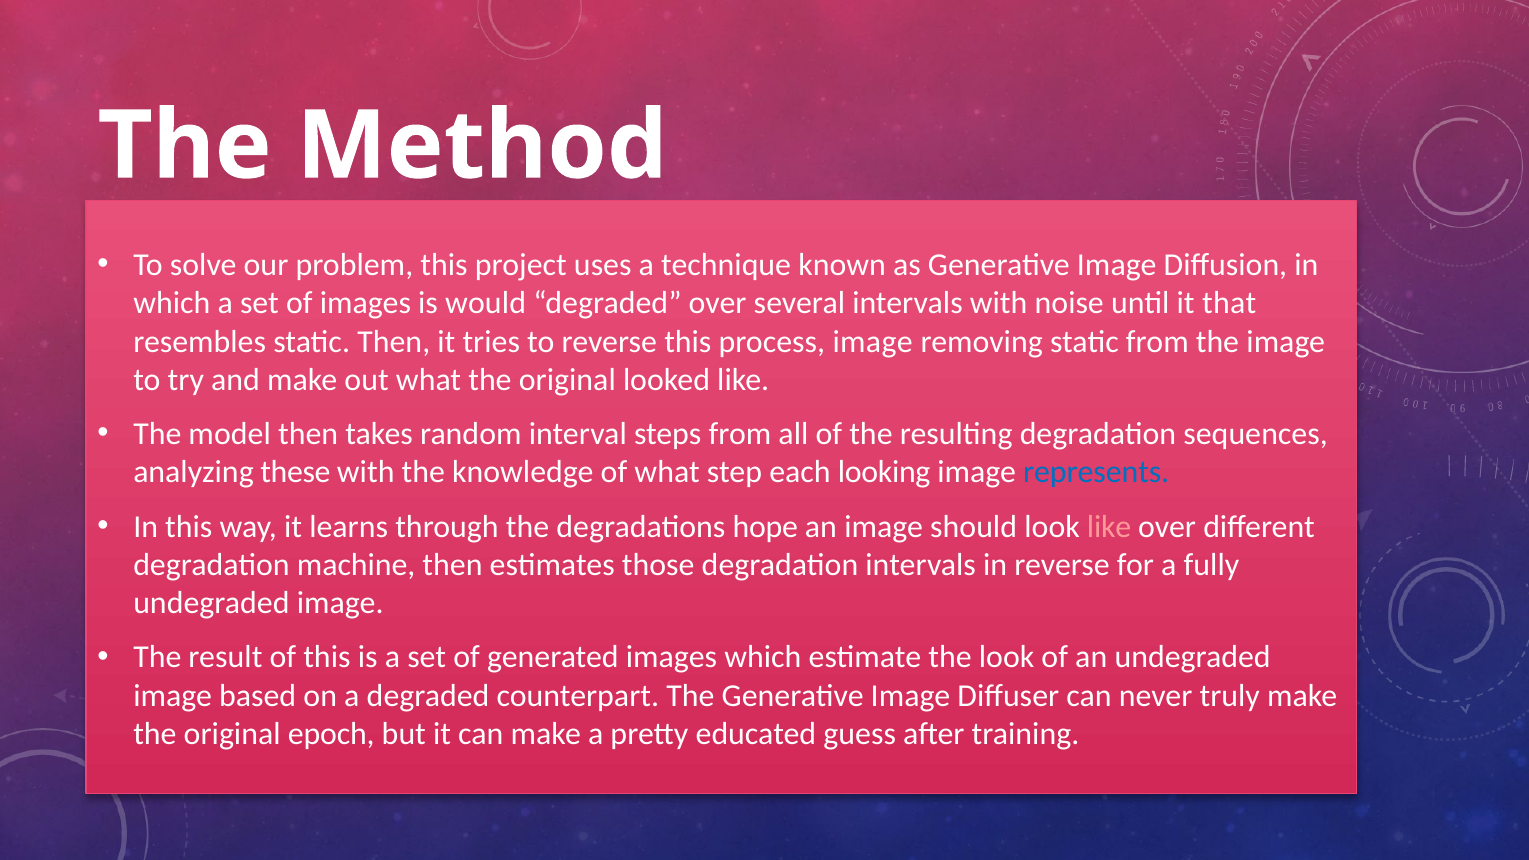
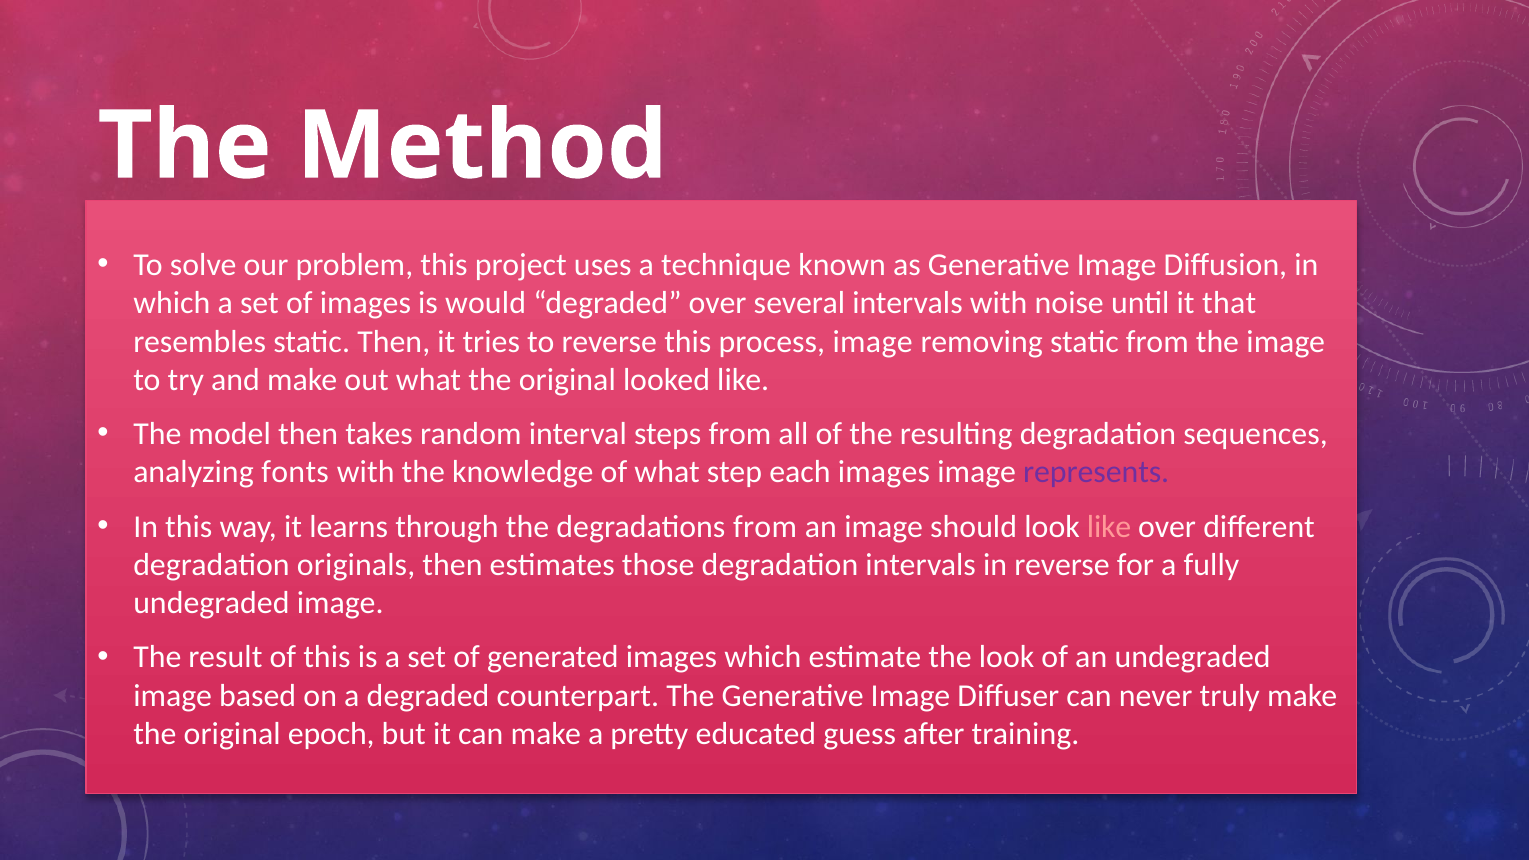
these: these -> fonts (295, 472)
each looking: looking -> images (884, 472)
represents colour: blue -> purple (1096, 472)
degradations hope: hope -> from (765, 527)
machine: machine -> originals (356, 565)
